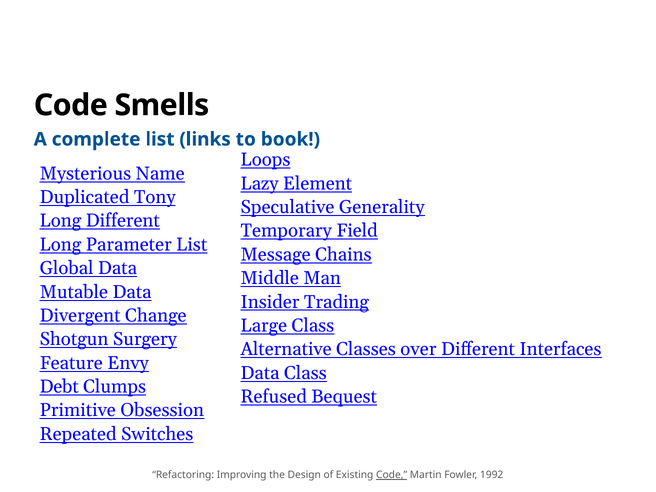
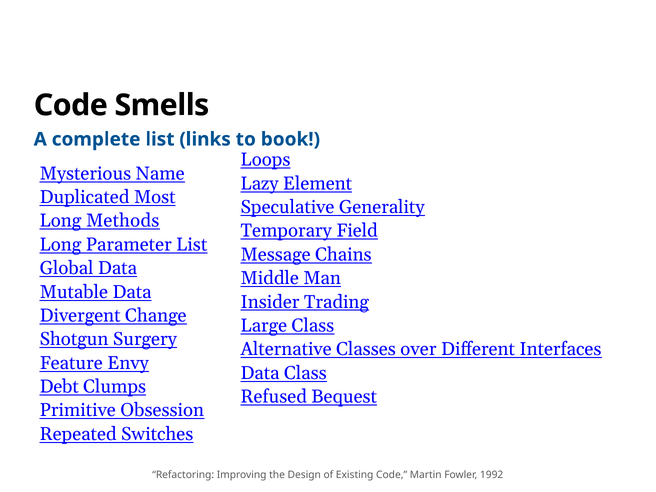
Tony: Tony -> Most (155, 197)
Long Different: Different -> Methods (123, 221)
Code underline: present -> none (392, 475)
